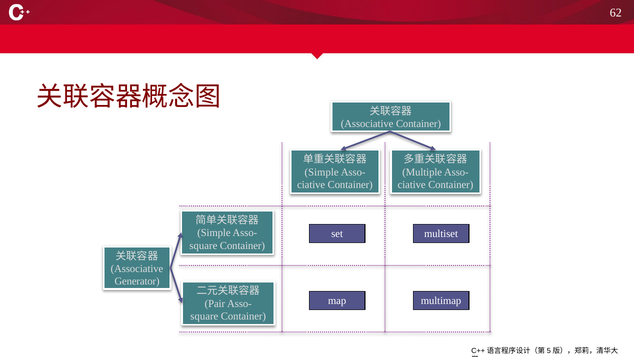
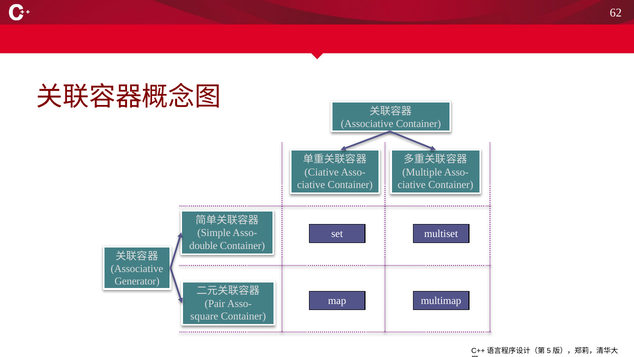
Simple: Simple -> Ciative (322, 172)
square: square -> double (203, 245)
